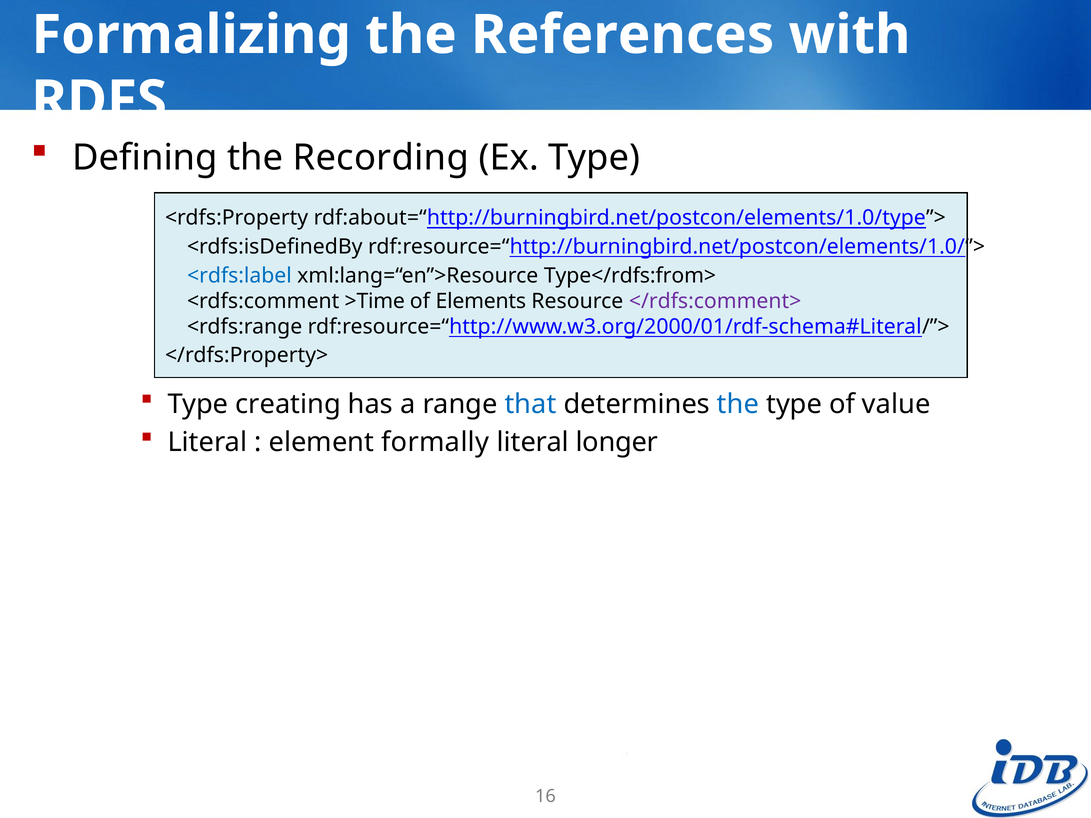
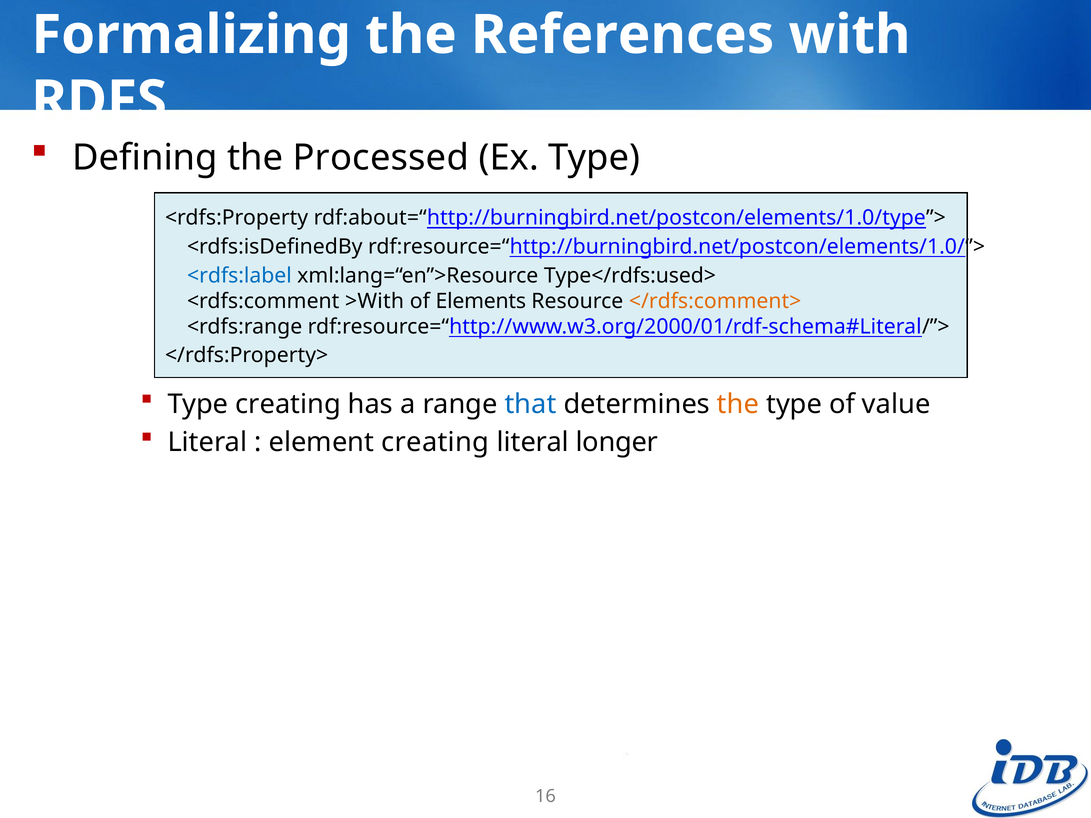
Recording: Recording -> Processed (381, 158)
Type</rdfs:from>: Type</rdfs:from> -> Type</rdfs:used> (630, 276)
>Time: >Time -> >With (375, 301)
</rdfs:comment> colour: purple -> orange (715, 301)
the colour: blue -> orange (738, 404)
element formally: formally -> creating (435, 442)
